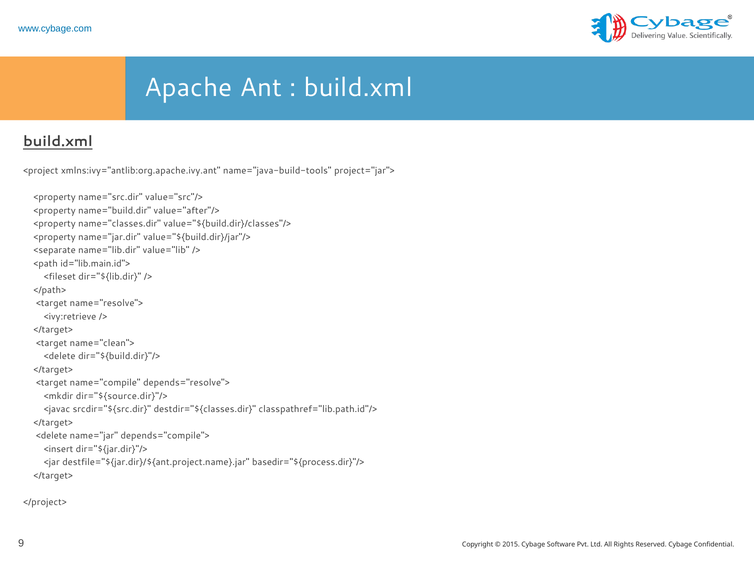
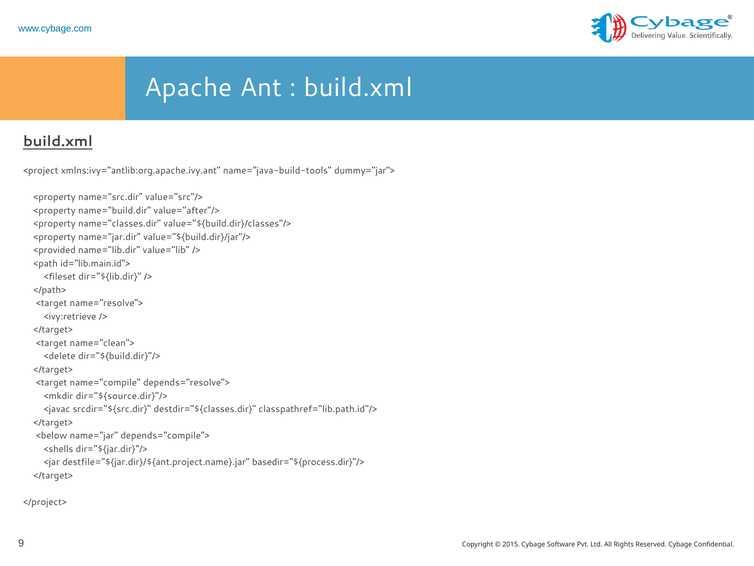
project="jar">: project="jar"> -> dummy="jar"> (364, 171)
<separate: <separate -> <provided (55, 250)
<delete: <delete -> <below (52, 435)
<insert: <insert -> <shells (59, 449)
